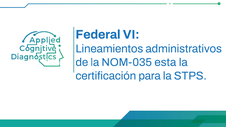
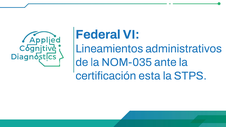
esta: esta -> ante (165, 62)
para: para -> esta (149, 76)
